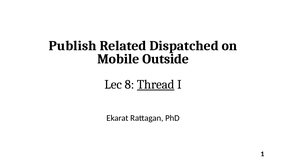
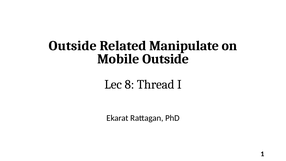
Publish: Publish -> Outside (73, 46)
Dispatched: Dispatched -> Manipulate (184, 46)
Thread underline: present -> none (156, 84)
